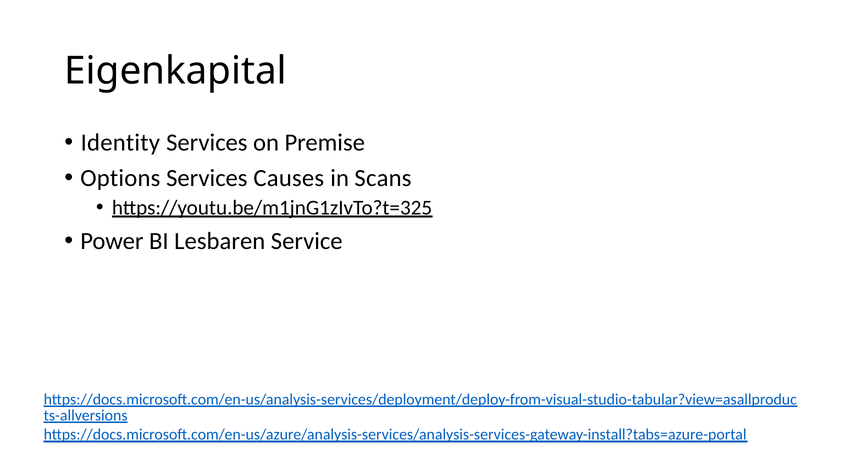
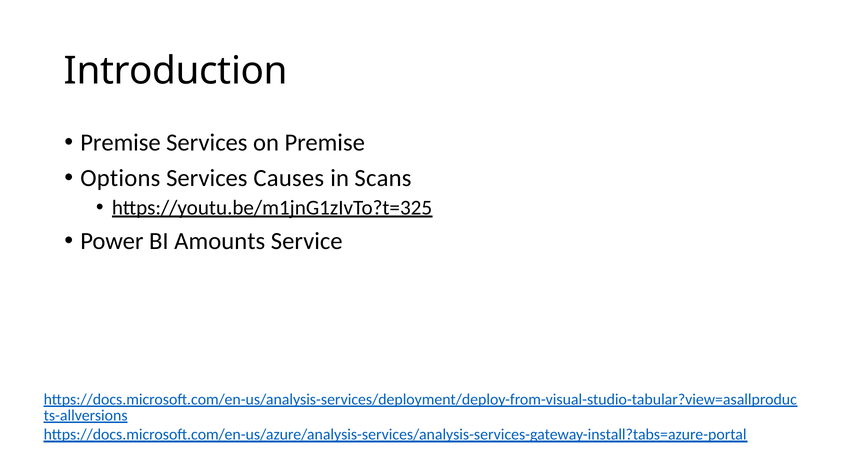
Eigenkapital: Eigenkapital -> Introduction (176, 71)
Identity: Identity -> Premise (120, 143)
Lesbaren: Lesbaren -> Amounts (220, 241)
